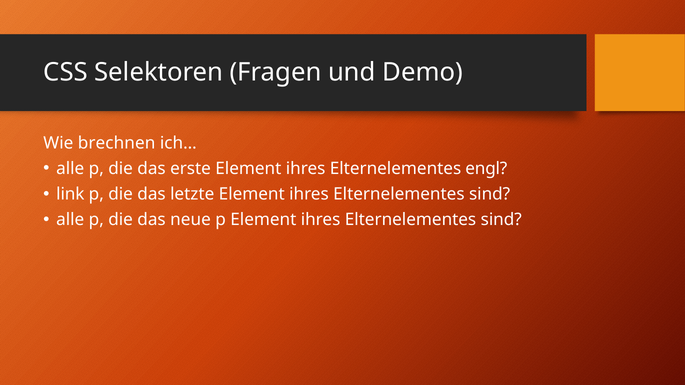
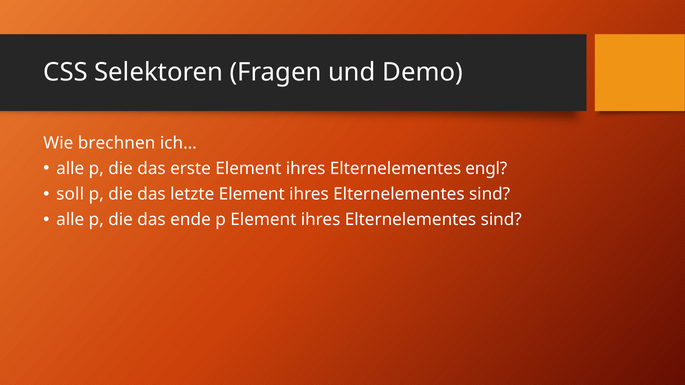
link: link -> soll (70, 194)
neue: neue -> ende (190, 220)
